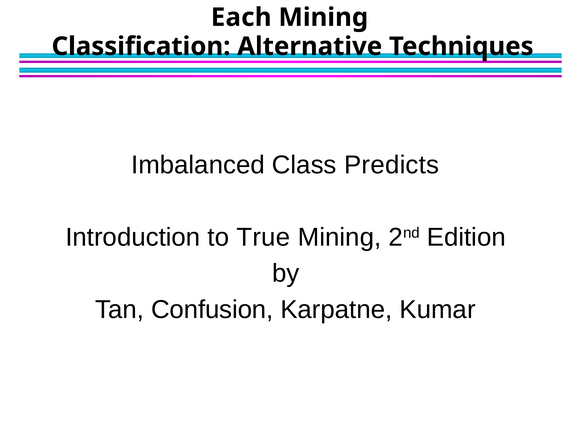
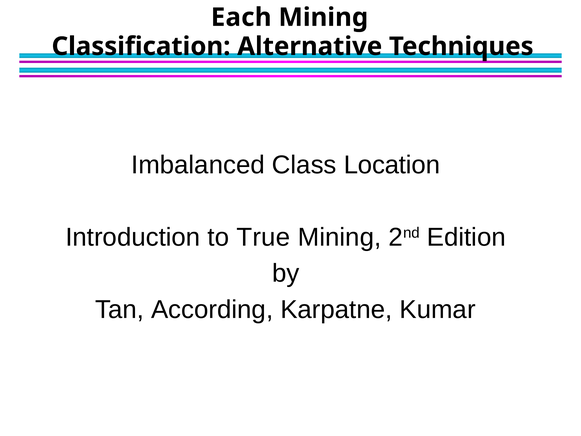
Predicts: Predicts -> Location (392, 165)
Confusion: Confusion -> According (212, 309)
